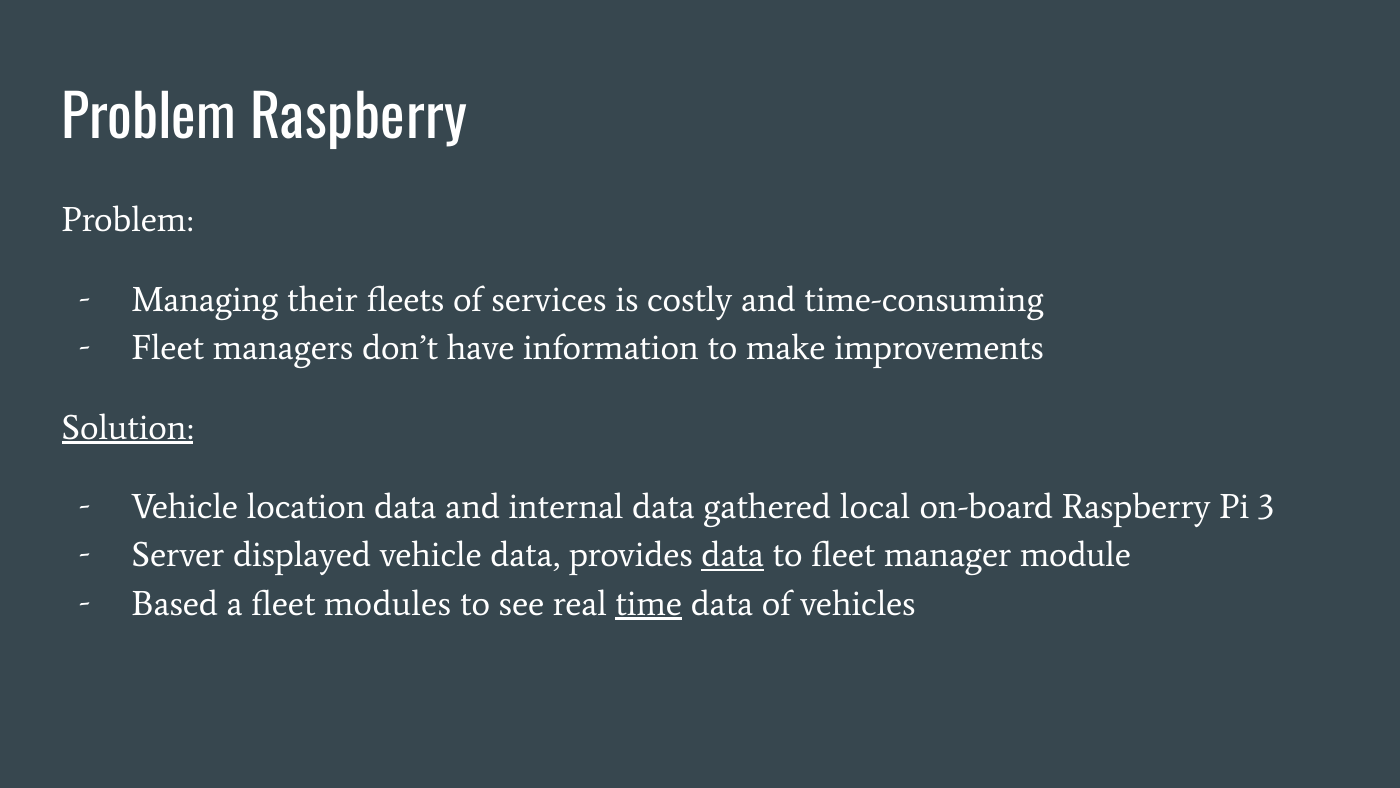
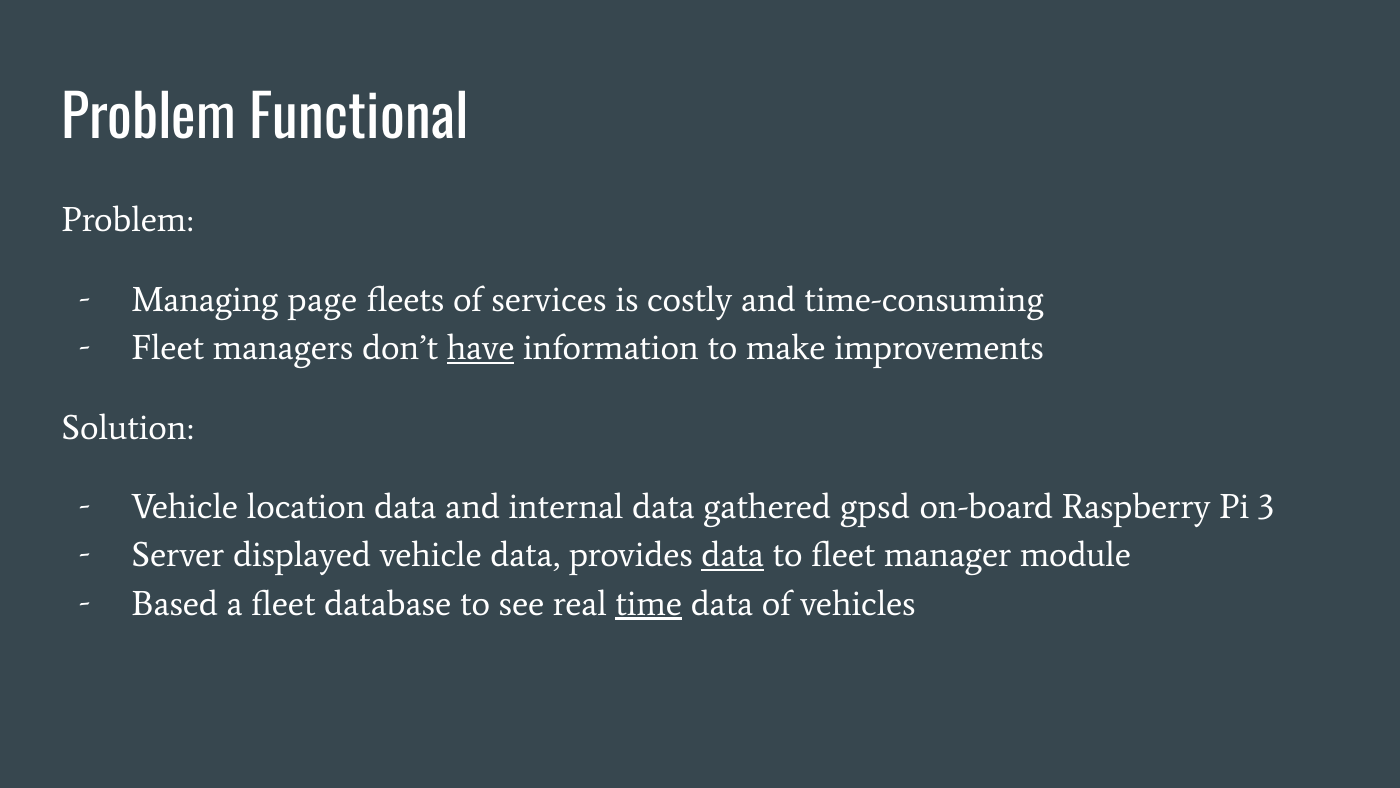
Problem Raspberry: Raspberry -> Functional (359, 119)
their: their -> page (322, 300)
have underline: none -> present (481, 348)
Solution underline: present -> none (128, 427)
local: local -> gpsd (875, 507)
modules: modules -> database (388, 603)
